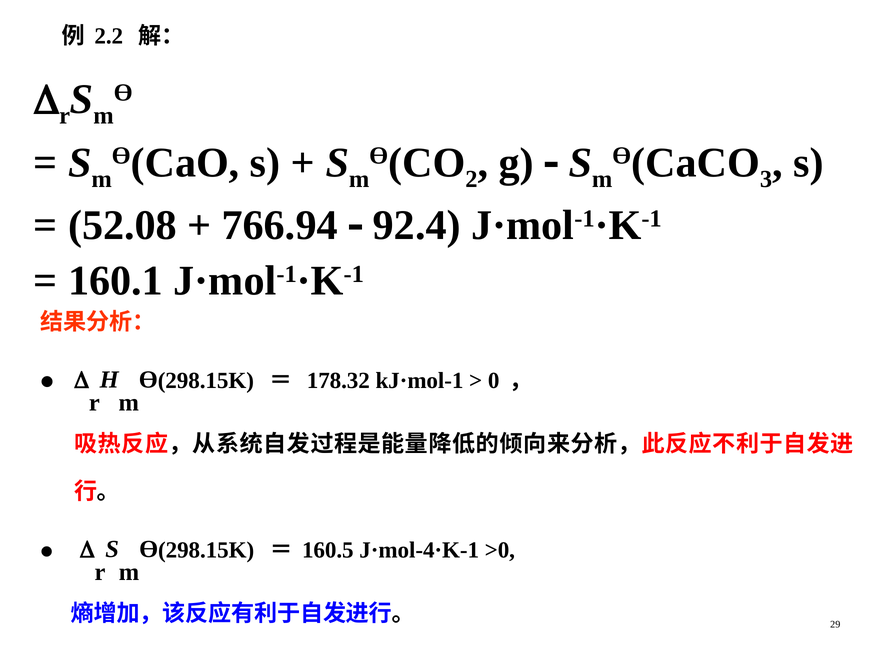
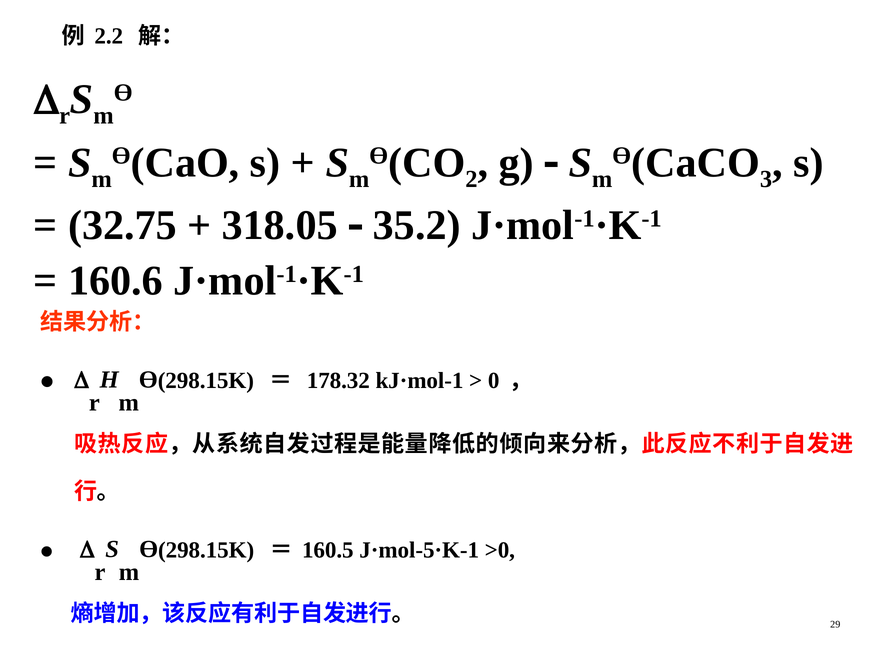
52.08: 52.08 -> 32.75 (122, 225)
766.94: 766.94 -> 318.05 (280, 225)
92.4: 92.4 -> 35.2 (417, 225)
160.1: 160.1 -> 160.6 (115, 281)
J·mol-4·K-1: J·mol-4·K-1 -> J·mol-5·K-1 (419, 550)
